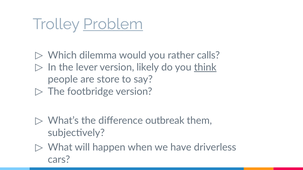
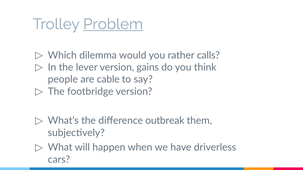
likely: likely -> gains (148, 67)
think underline: present -> none (205, 67)
store: store -> cable (108, 80)
